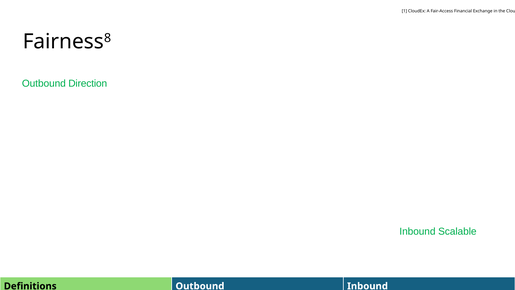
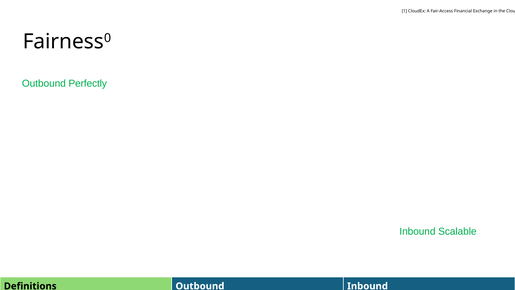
8: 8 -> 0 (108, 38)
Direction: Direction -> Perfectly (88, 83)
